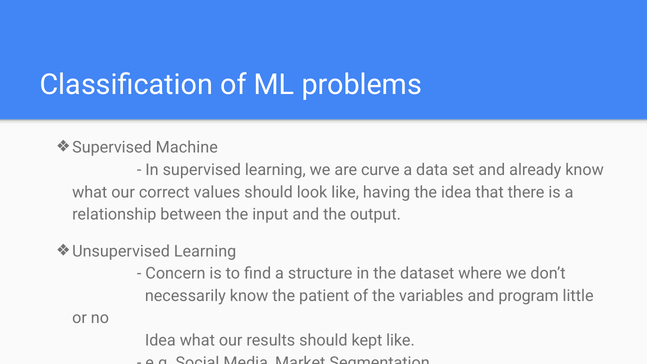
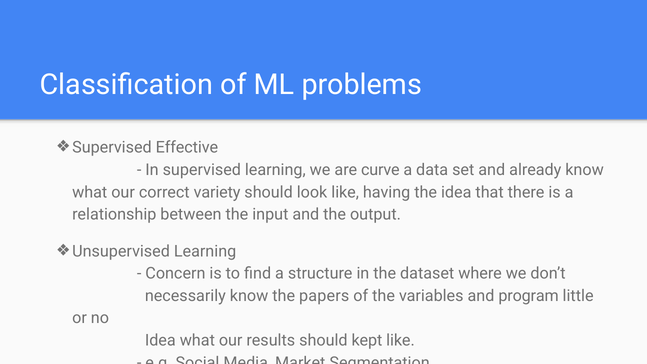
Machine: Machine -> Effective (187, 148)
values: values -> variety (217, 192)
patient: patient -> papers (324, 296)
